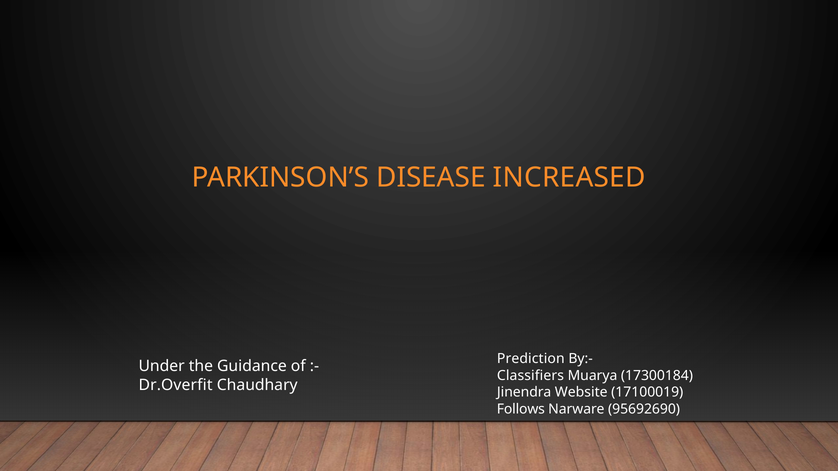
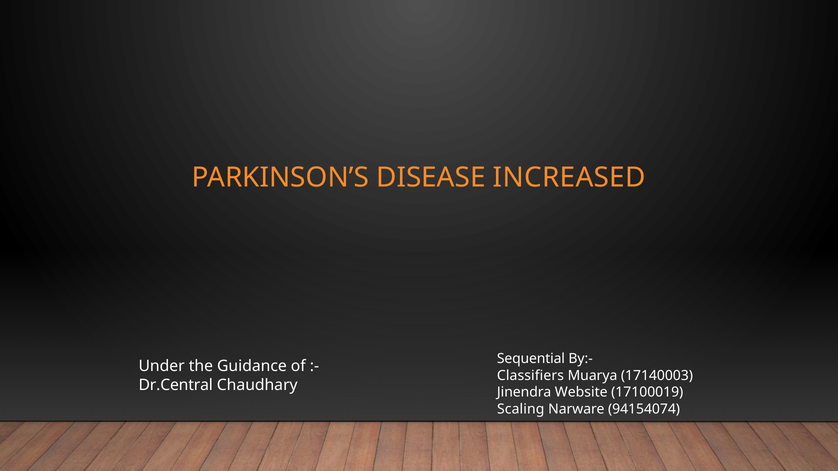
Prediction: Prediction -> Sequential (531, 359)
17300184: 17300184 -> 17140003 (657, 376)
Dr.Overfit: Dr.Overfit -> Dr.Central (176, 385)
Follows: Follows -> Scaling (521, 409)
95692690: 95692690 -> 94154074 (644, 409)
